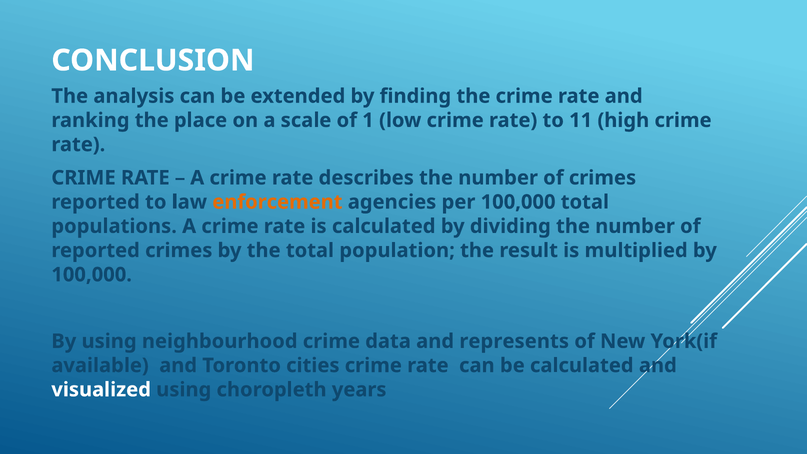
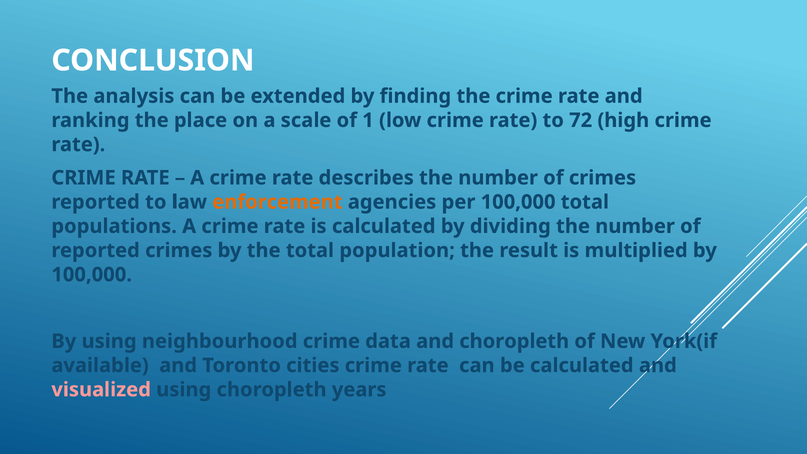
11: 11 -> 72 (581, 120)
and represents: represents -> choropleth (514, 341)
visualized colour: white -> pink (101, 390)
